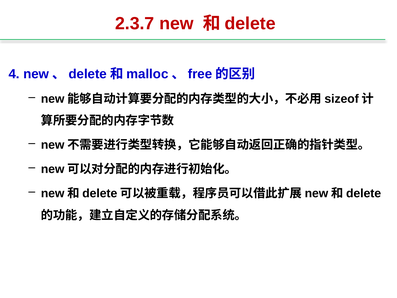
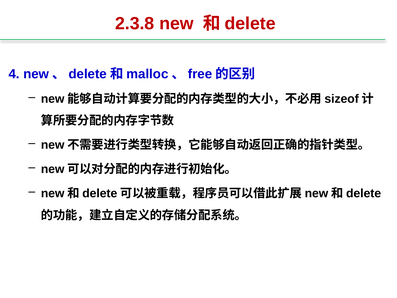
2.3.7: 2.3.7 -> 2.3.8 (135, 23)
